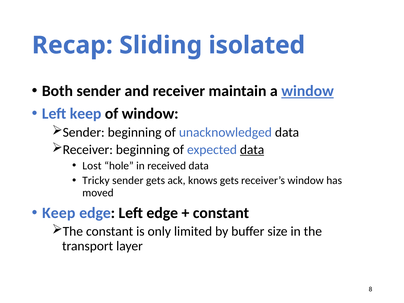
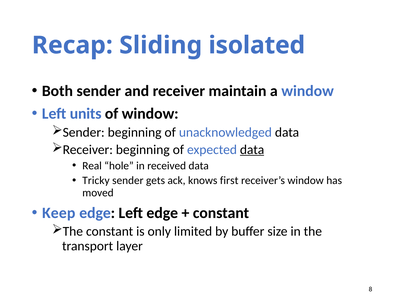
window underline: present -> none (308, 91)
Left keep: keep -> units (86, 114)
Lost: Lost -> Real (92, 166)
knows gets: gets -> first (229, 181)
